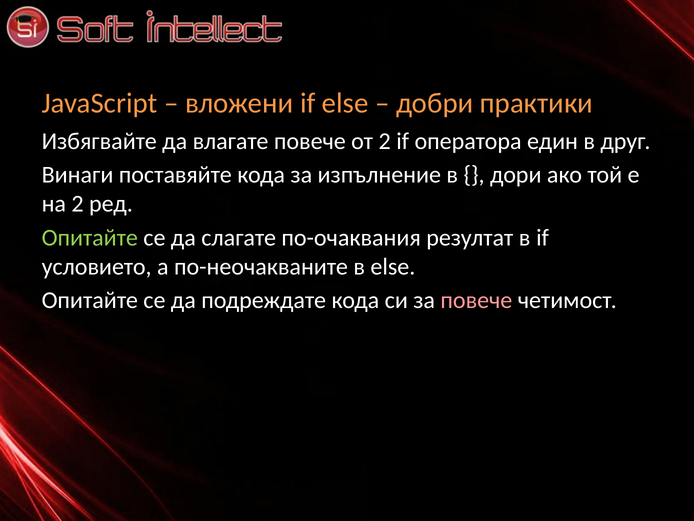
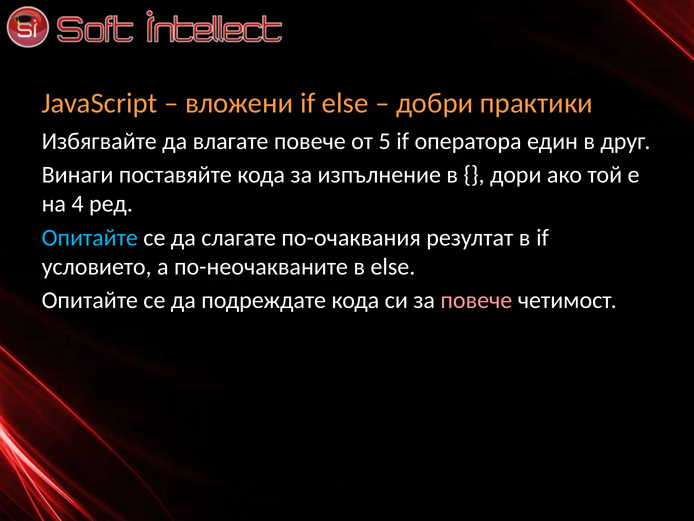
от 2: 2 -> 5 (385, 141)
на 2: 2 -> 4 (77, 204)
Опитайте colour: light green -> light blue (90, 237)
